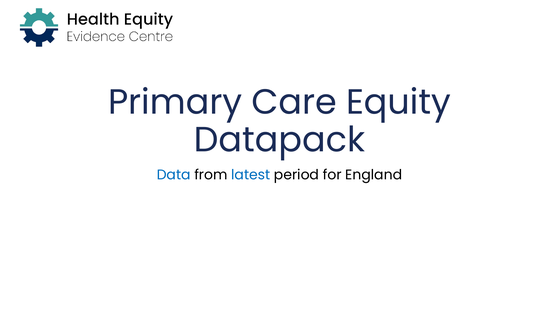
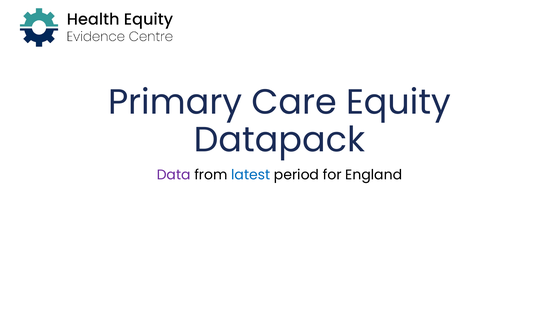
Data colour: blue -> purple (174, 175)
